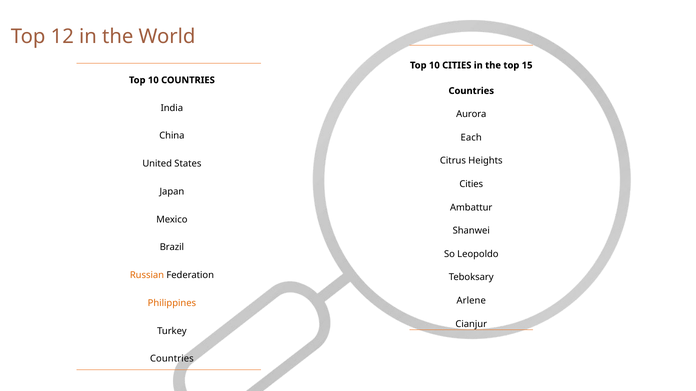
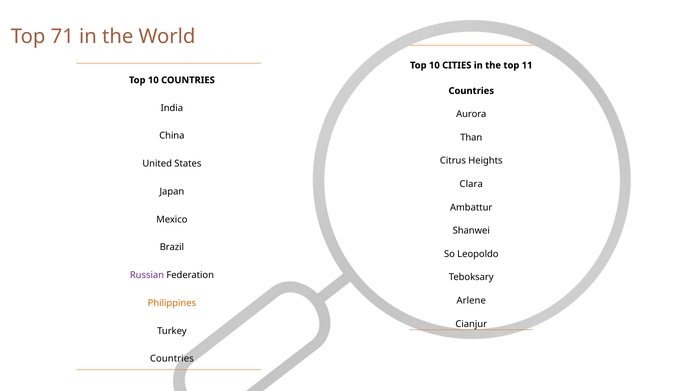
12: 12 -> 71 (62, 37)
15: 15 -> 11 (527, 65)
Each: Each -> Than (471, 138)
Cities: Cities -> Clara (471, 184)
Russian colour: orange -> purple (147, 276)
